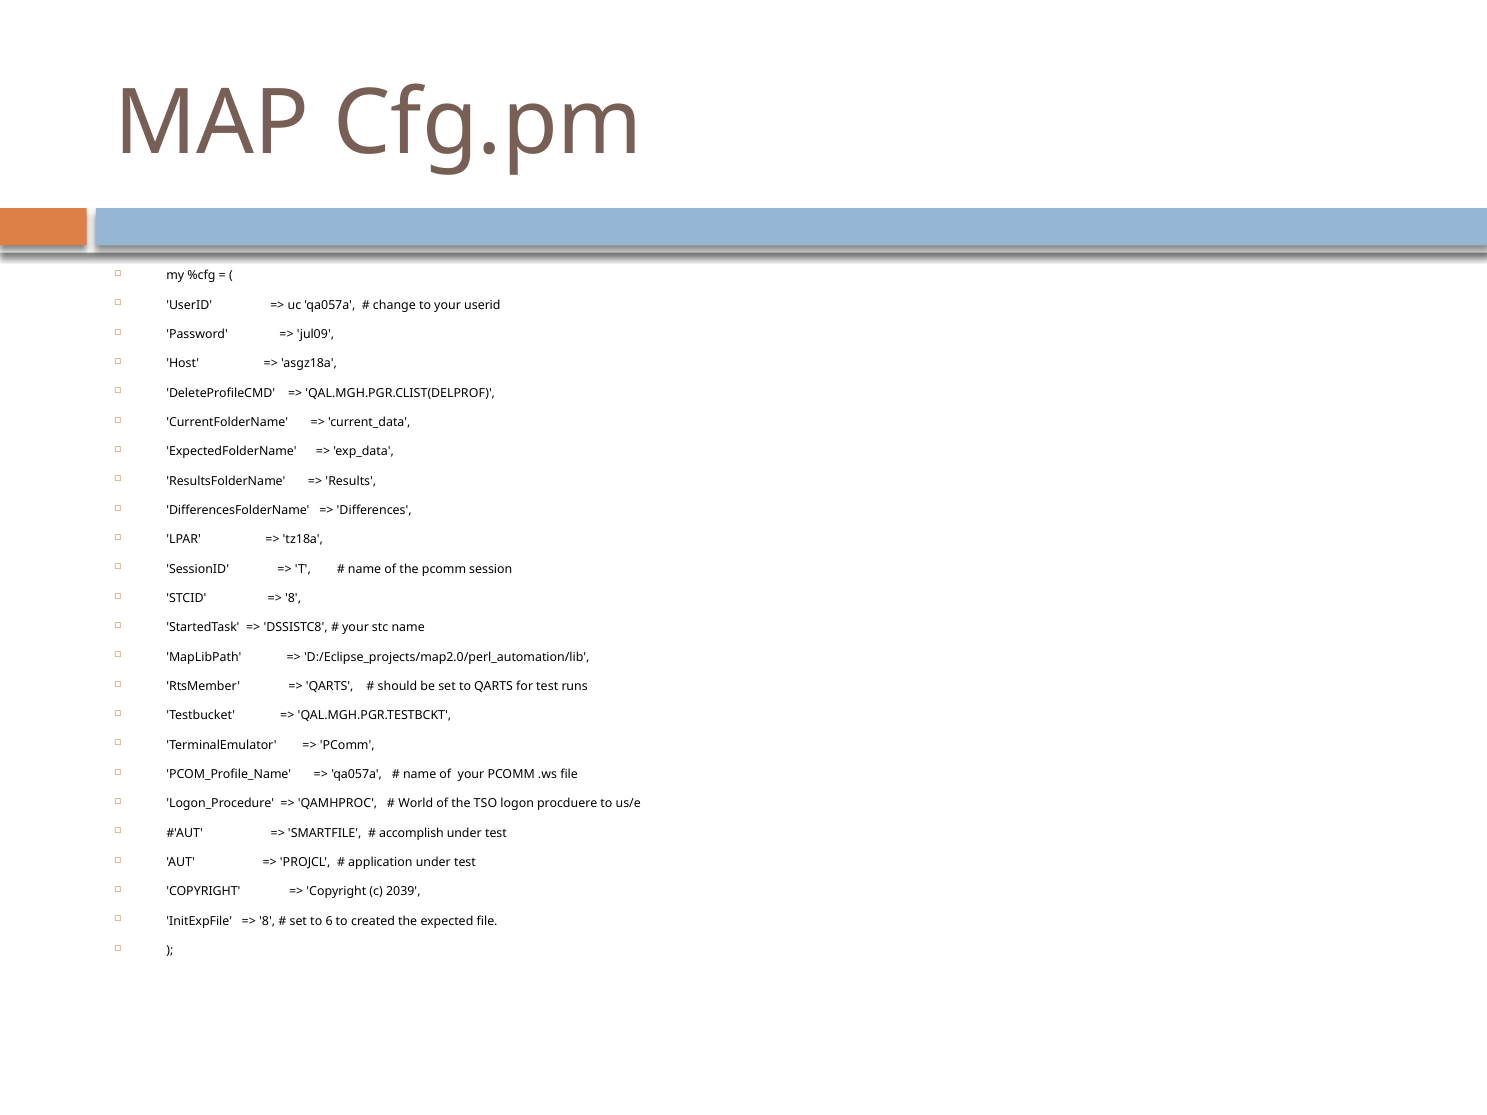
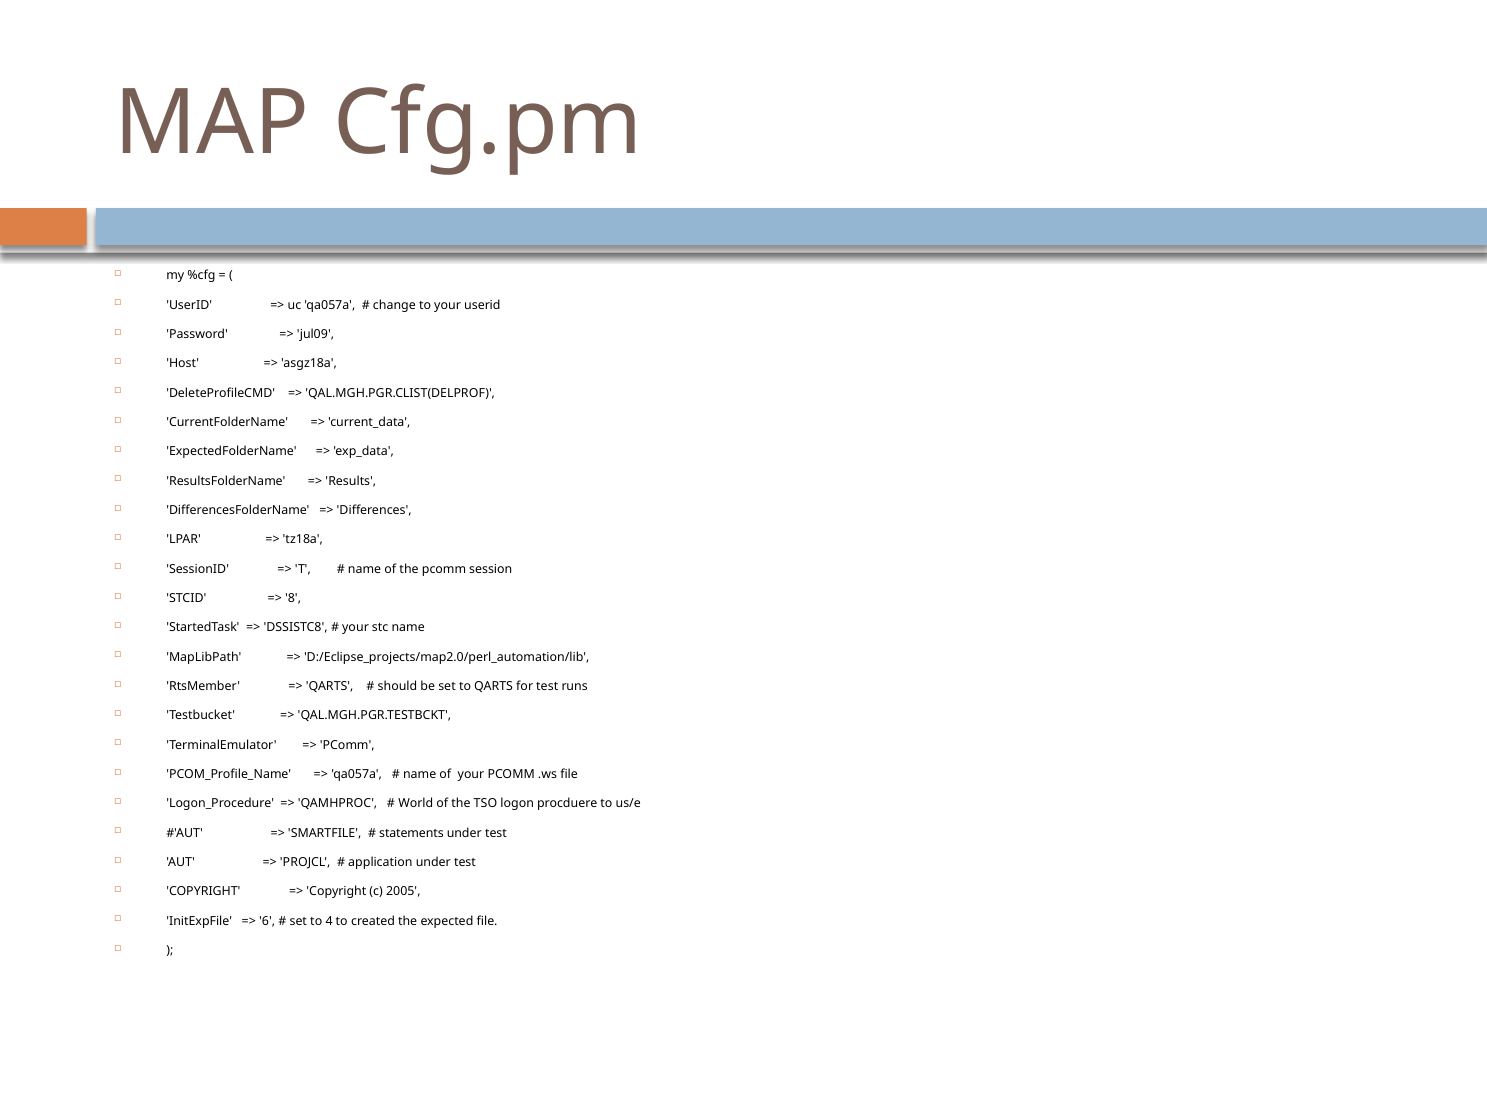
accomplish: accomplish -> statements (411, 833)
2039: 2039 -> 2005 (403, 892)
8: 8 -> 6 (267, 921)
6: 6 -> 4 (329, 921)
